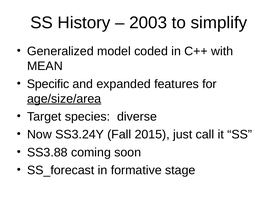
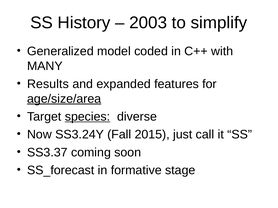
MEAN: MEAN -> MANY (45, 66)
Specific: Specific -> Results (48, 84)
species underline: none -> present (88, 117)
SS3.88: SS3.88 -> SS3.37 (47, 153)
